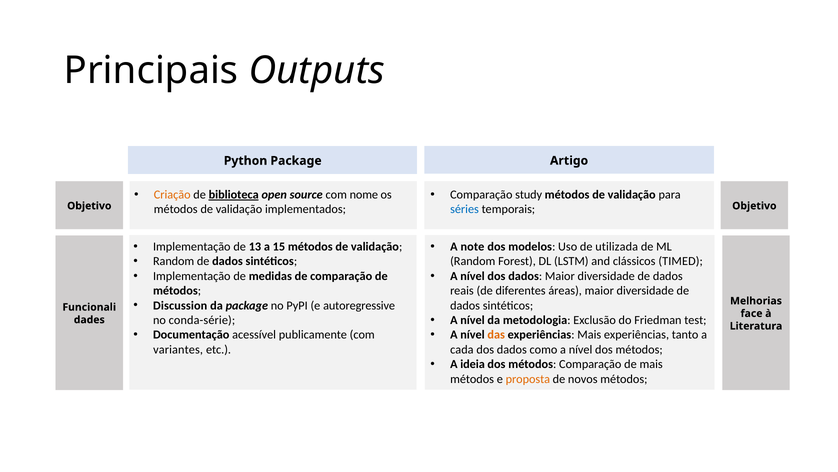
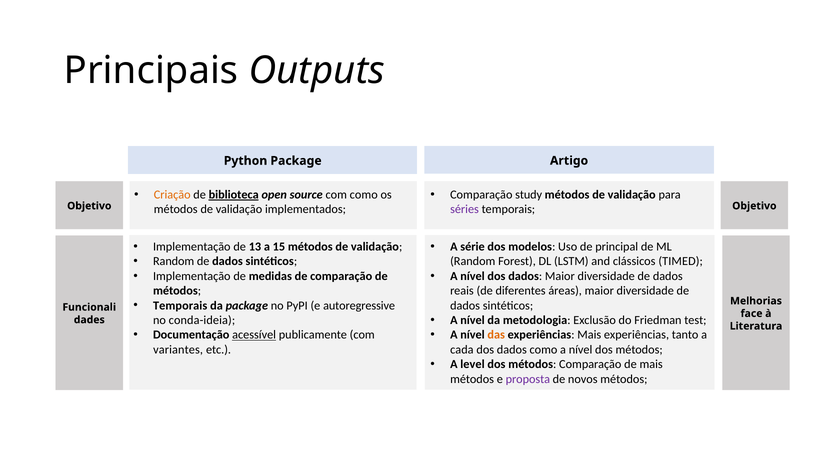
com nome: nome -> como (364, 194)
séries colour: blue -> purple (465, 209)
note: note -> série (473, 246)
utilizada: utilizada -> principal (617, 246)
Discussion: Discussion -> Temporais (180, 305)
conda-série: conda-série -> conda-ideia (202, 320)
acessível underline: none -> present (254, 334)
ideia: ideia -> level (472, 364)
proposta colour: orange -> purple (528, 378)
